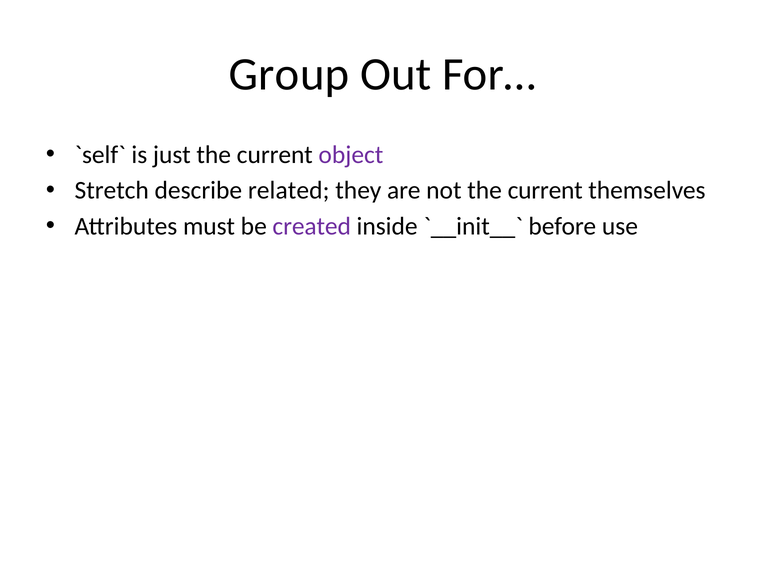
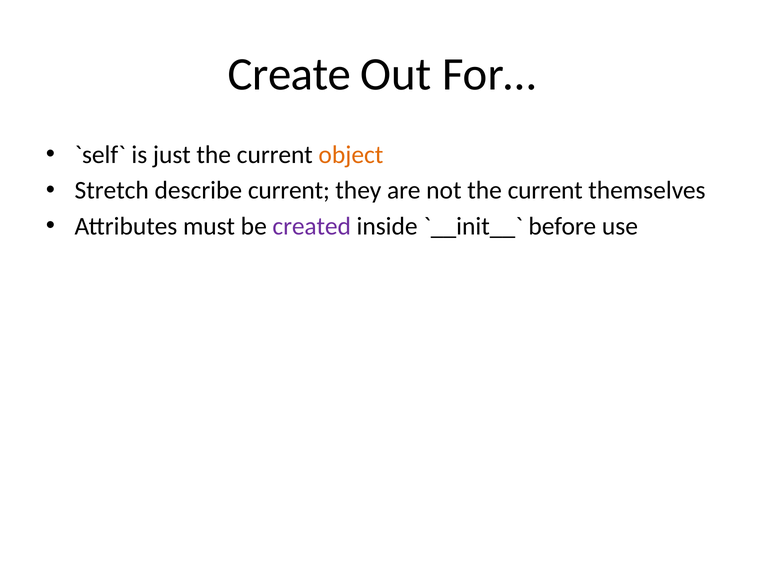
Group: Group -> Create (289, 74)
object colour: purple -> orange (351, 155)
describe related: related -> current (289, 190)
